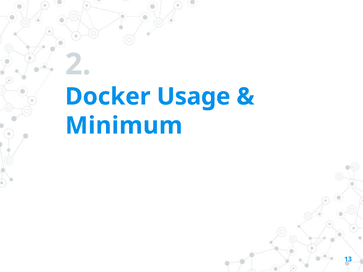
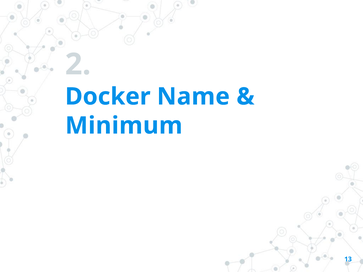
Usage: Usage -> Name (193, 97)
